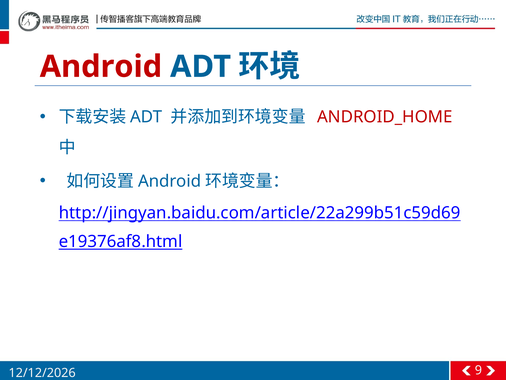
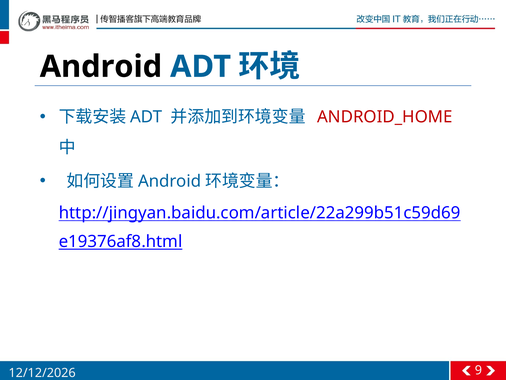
Android colour: red -> black (101, 67)
